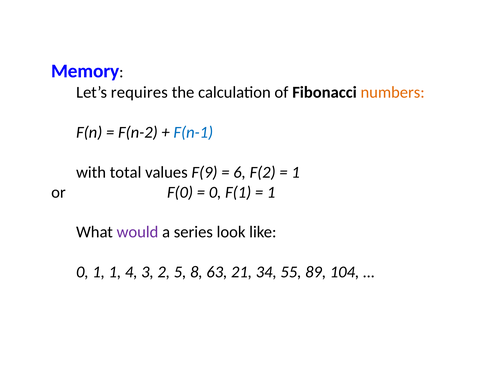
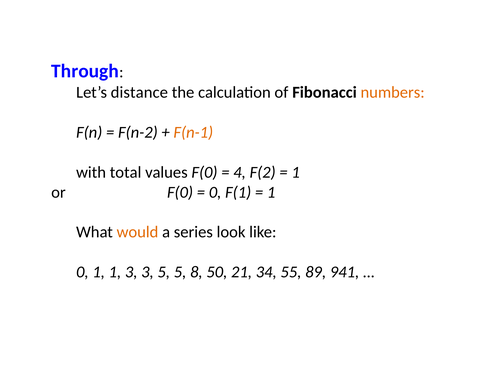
Memory: Memory -> Through (85, 71)
requires: requires -> distance (139, 92)
F(n-1 colour: blue -> orange (193, 132)
values F(9: F(9 -> F(0 (205, 172)
6: 6 -> 4 (240, 172)
would colour: purple -> orange (138, 232)
1 4: 4 -> 3 (131, 272)
3 2: 2 -> 5 (164, 272)
63: 63 -> 50 (217, 272)
104: 104 -> 941 (345, 272)
